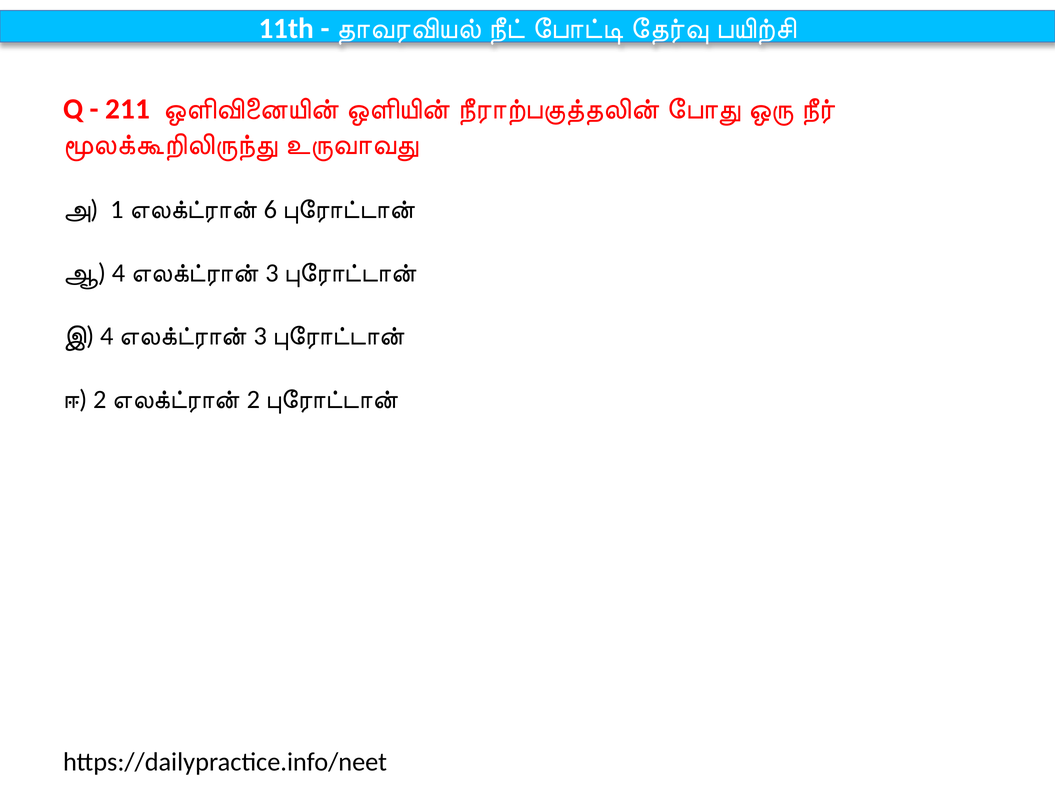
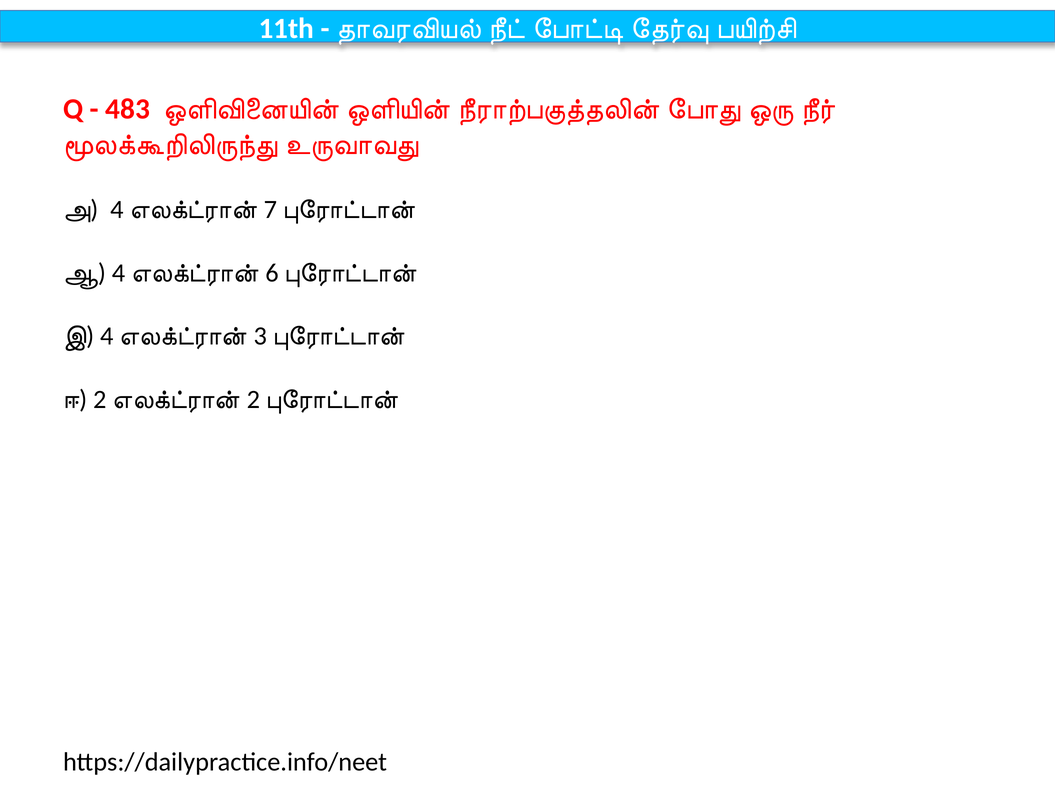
211: 211 -> 483 (128, 109)
1: 1 -> 4 (117, 209)
6: 6 -> 7 (270, 209)
3: 3 -> 6 (272, 273)
